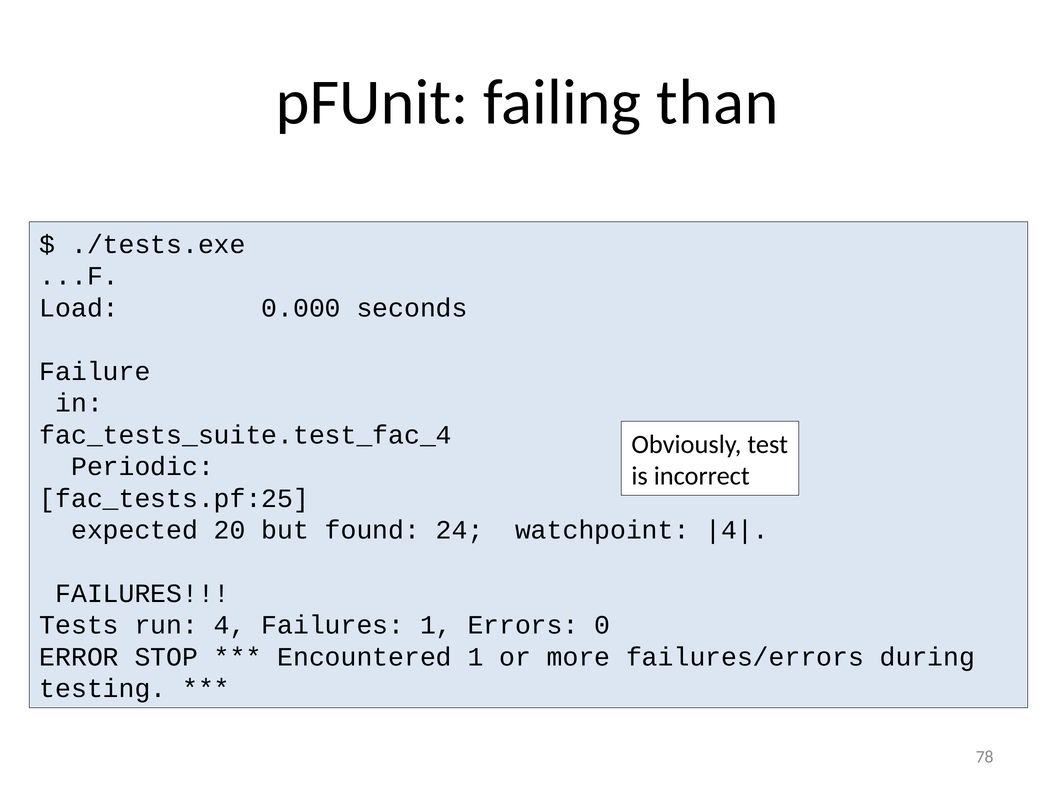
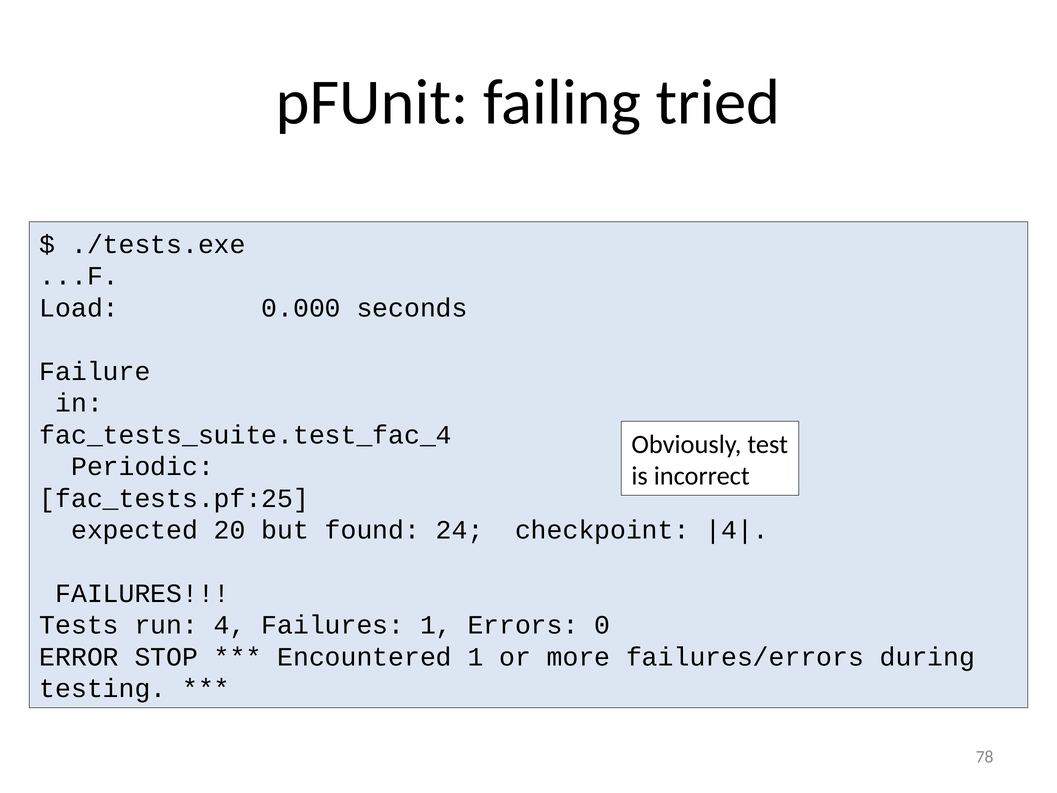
than: than -> tried (718, 102)
watchpoint: watchpoint -> checkpoint (602, 530)
